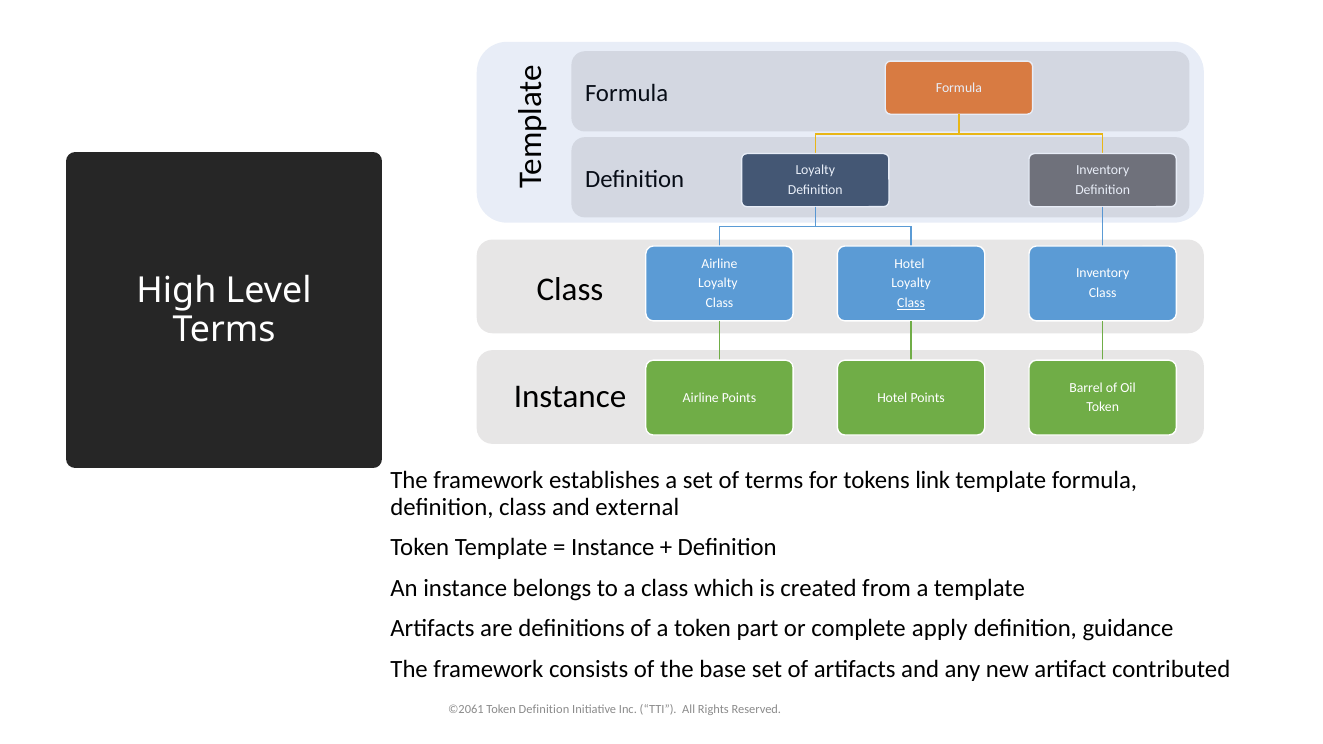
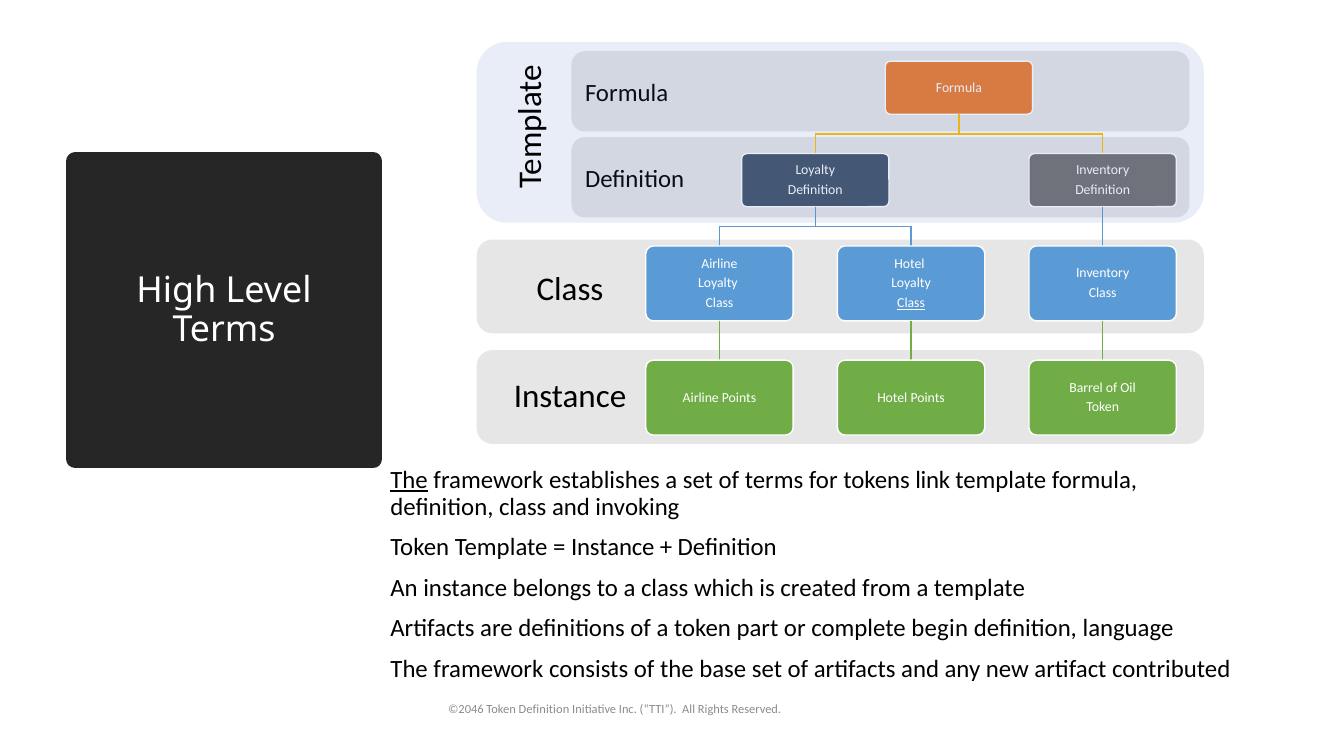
The underline: none -> present (409, 480)
external: external -> invoking (637, 507)
apply: apply -> begin (940, 629)
guidance: guidance -> language (1128, 629)
©2061: ©2061 -> ©2046 (466, 709)
